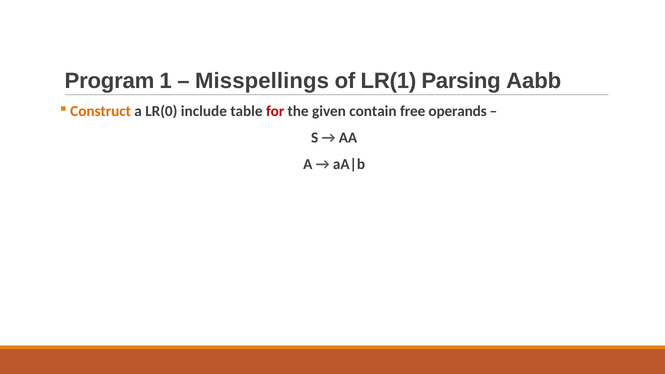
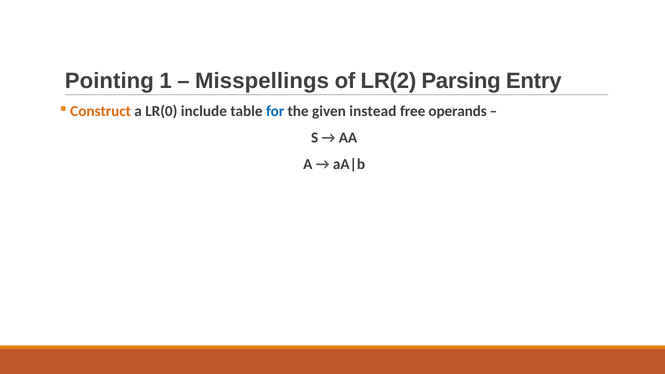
Program: Program -> Pointing (109, 81)
LR(1: LR(1 -> LR(2 (388, 81)
Aabb: Aabb -> Entry (534, 81)
for colour: red -> blue (275, 111)
contain: contain -> instead (373, 111)
